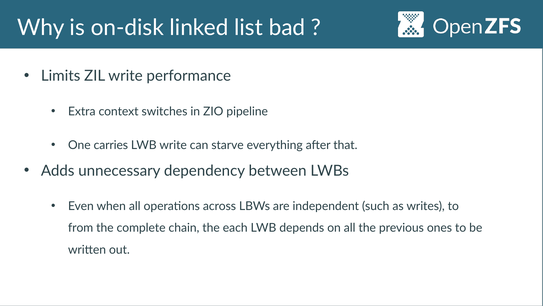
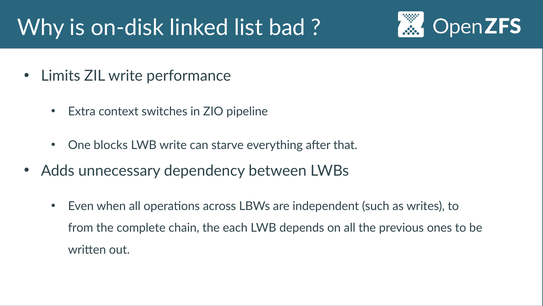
One carries: carries -> blocks (111, 145)
